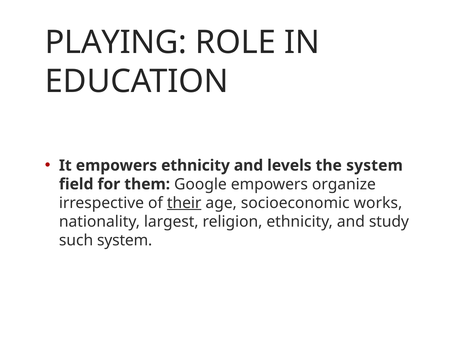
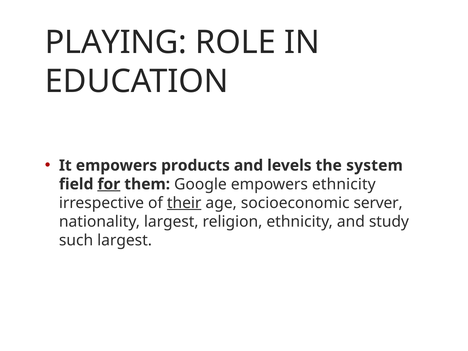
empowers ethnicity: ethnicity -> products (195, 165)
for underline: none -> present (109, 184)
empowers organize: organize -> ethnicity (344, 184)
works: works -> server (378, 203)
such system: system -> largest (125, 240)
